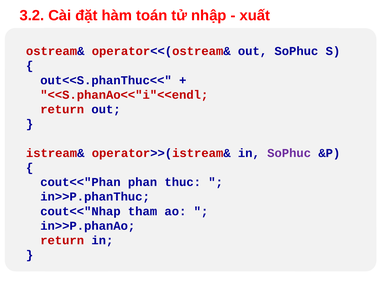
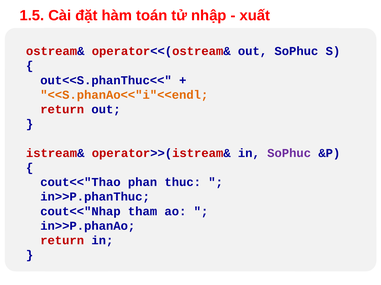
3.2: 3.2 -> 1.5 (32, 16)
<<S.phanAo<<"i"<<endl colour: red -> orange (124, 95)
cout<<"Phan: cout<<"Phan -> cout<<"Thao (80, 183)
